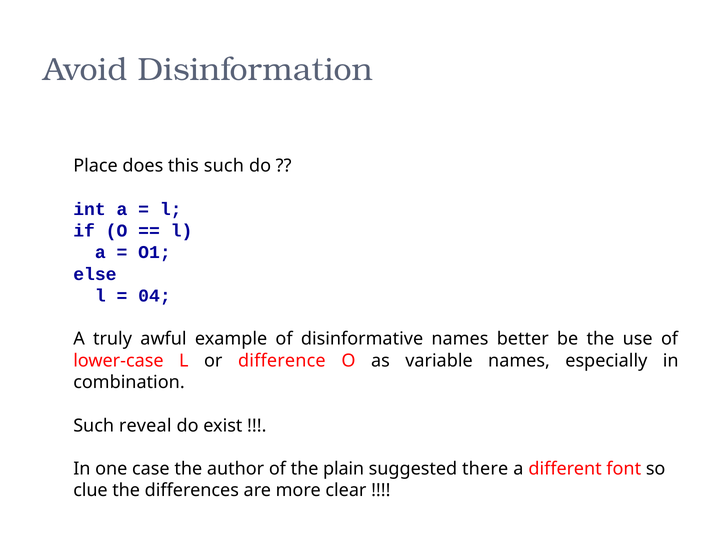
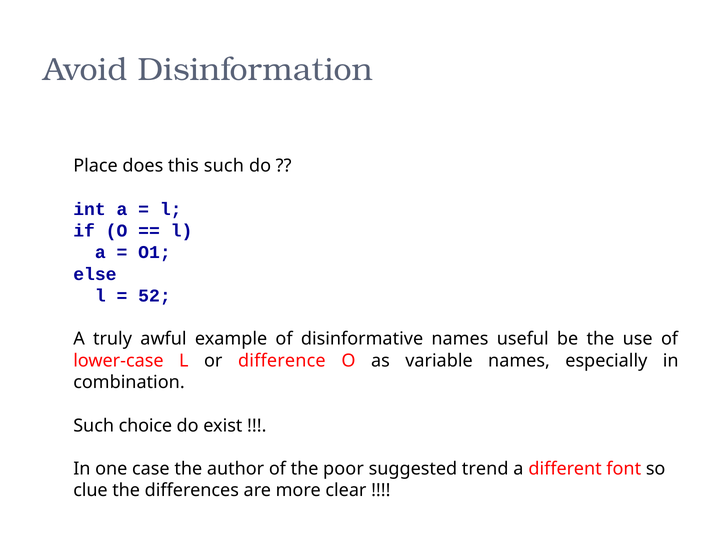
04: 04 -> 52 (154, 296)
better: better -> useful (523, 339)
reveal: reveal -> choice (145, 426)
plain: plain -> poor (343, 469)
there: there -> trend (485, 469)
